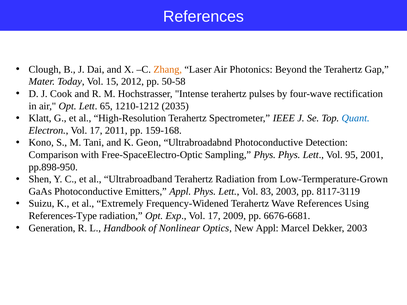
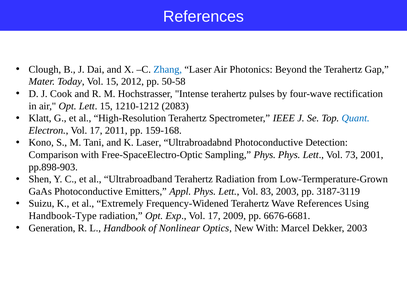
Zhang colour: orange -> blue (168, 69)
Lett 65: 65 -> 15 (106, 106)
2035: 2035 -> 2083 (175, 106)
K Geon: Geon -> Laser (149, 143)
95: 95 -> 73 (352, 155)
pp.898-950: pp.898-950 -> pp.898-903 (53, 167)
8117-3119: 8117-3119 -> 3187-3119 (338, 192)
References-Type: References-Type -> Handbook-Type (63, 216)
New Appl: Appl -> With (267, 228)
